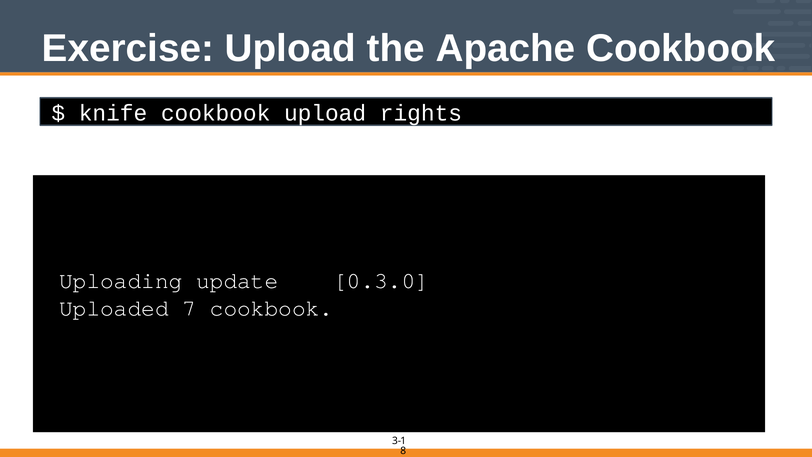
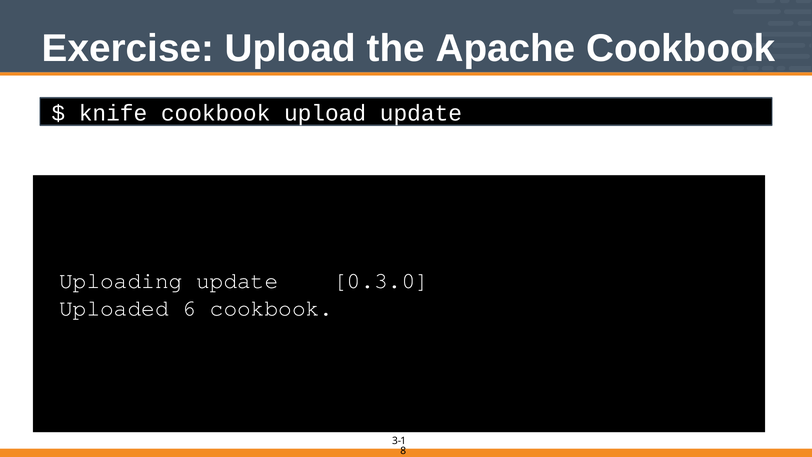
upload rights: rights -> update (421, 113)
7: 7 -> 6 (189, 308)
